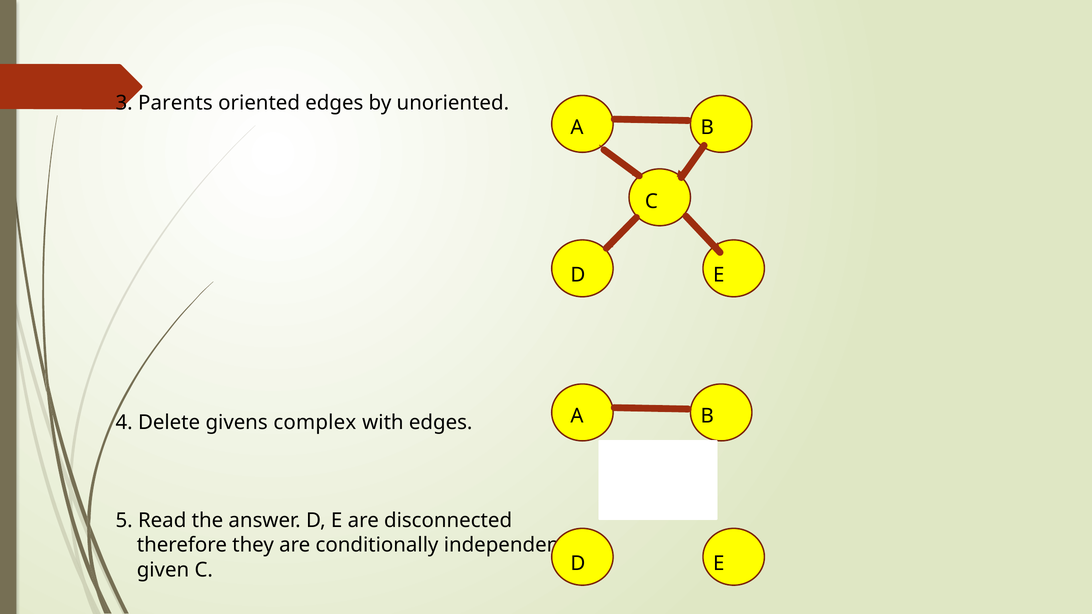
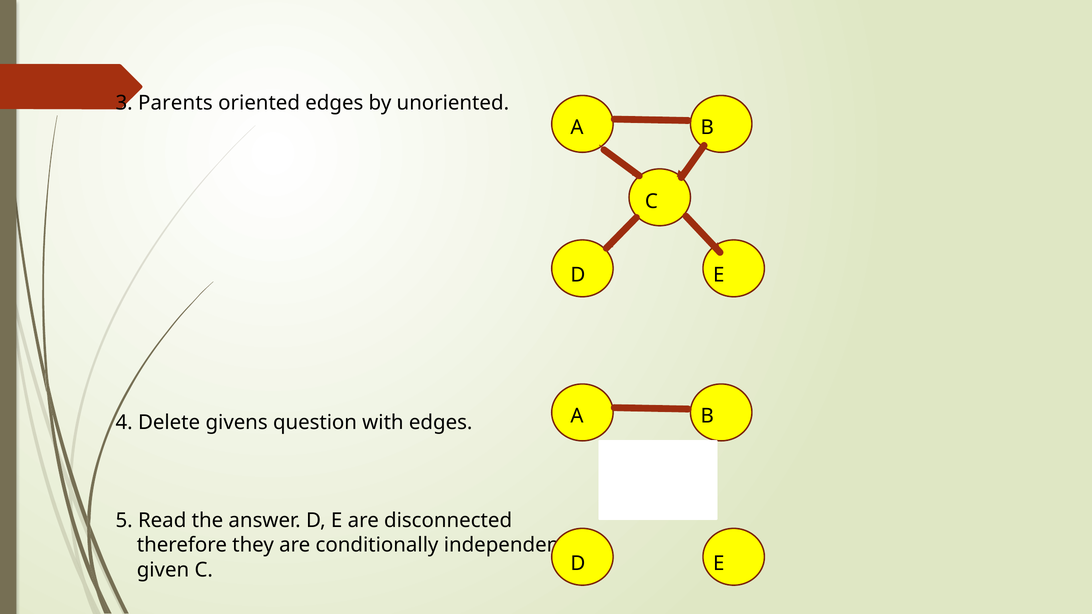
complex: complex -> question (315, 423)
